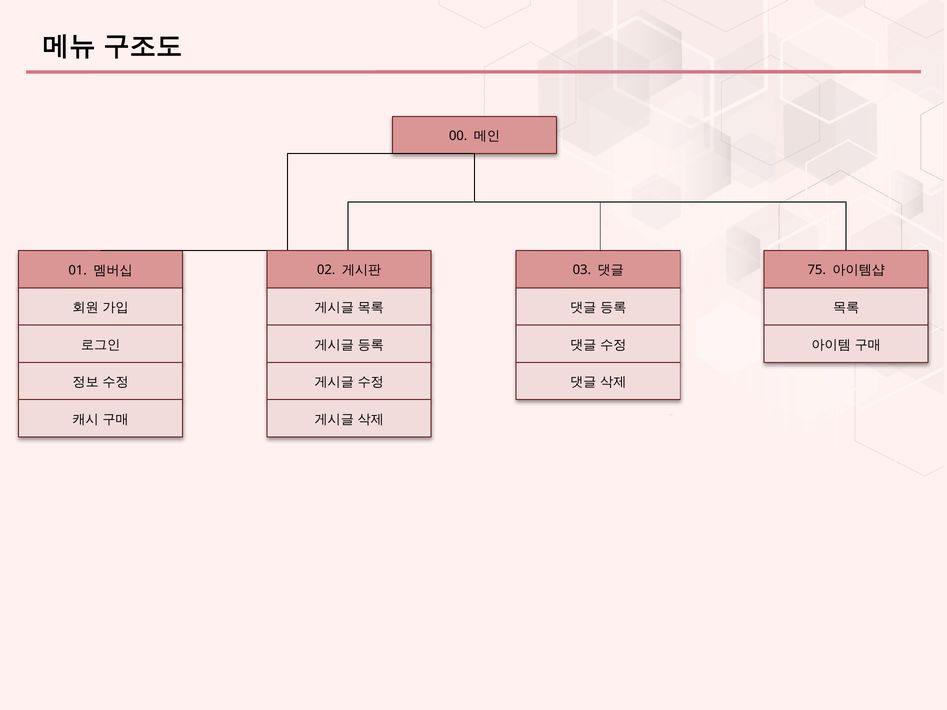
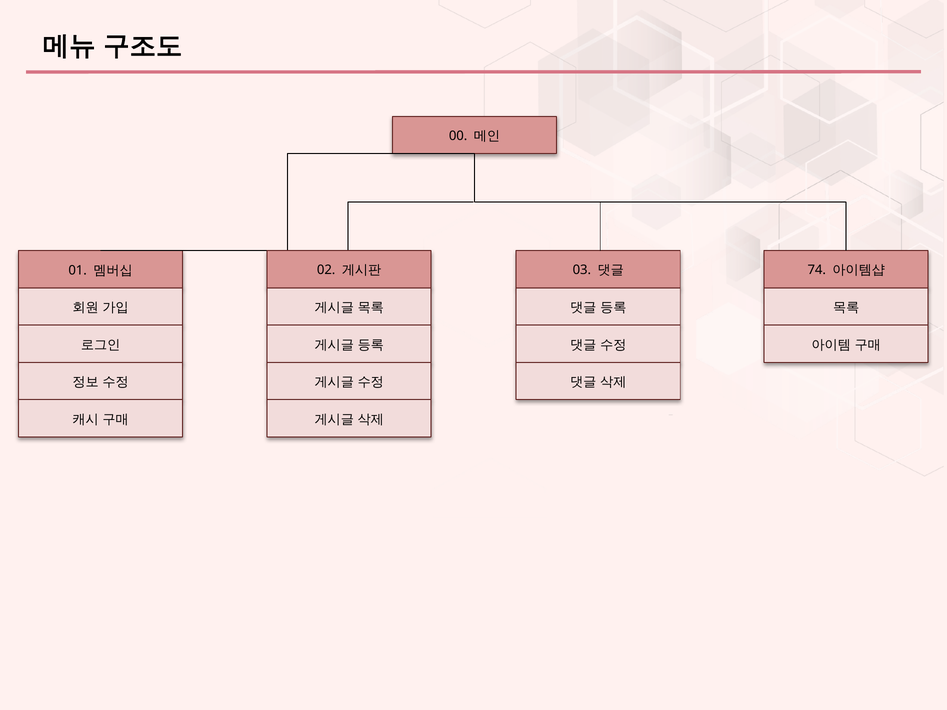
75: 75 -> 74 (817, 270)
